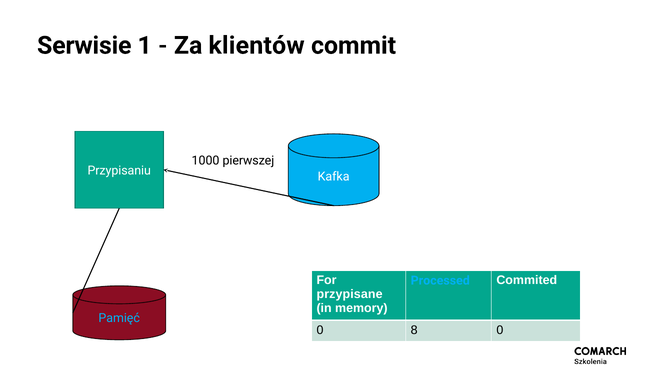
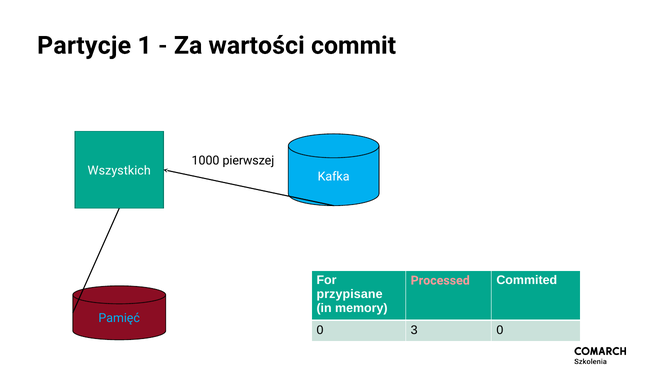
Serwisie: Serwisie -> Partycje (84, 45)
klientów: klientów -> wartości (257, 45)
Przypisaniu: Przypisaniu -> Wszystkich (119, 171)
Processed colour: light blue -> pink (440, 280)
8: 8 -> 3 (414, 330)
